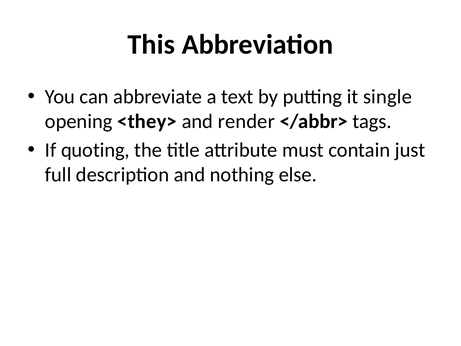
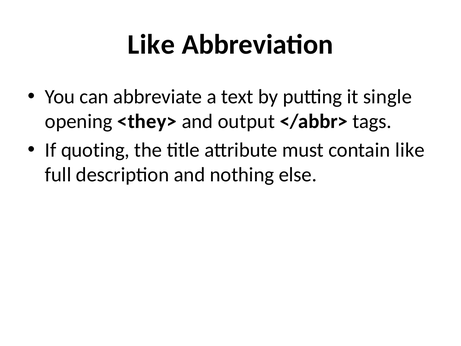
This: This -> Like (151, 45)
render: render -> output (246, 121)
contain just: just -> like (410, 150)
